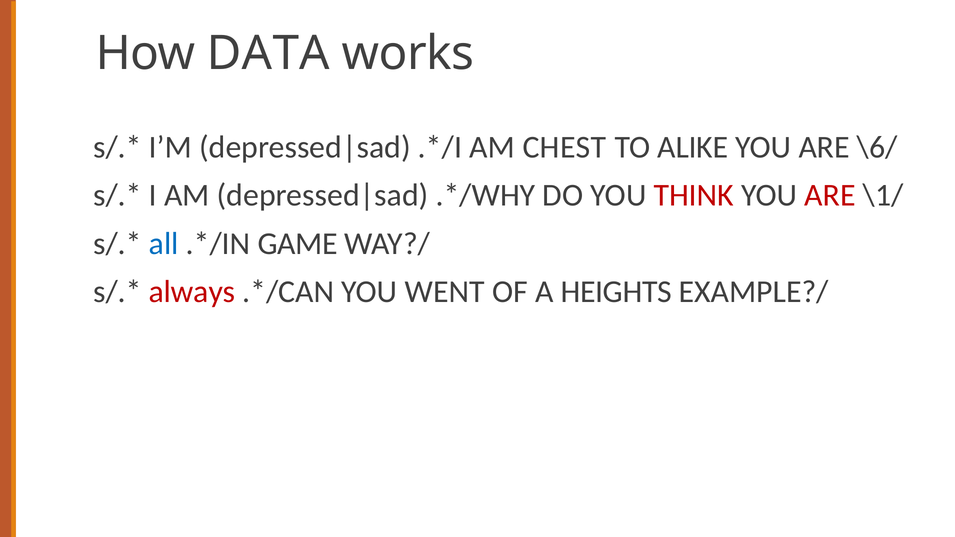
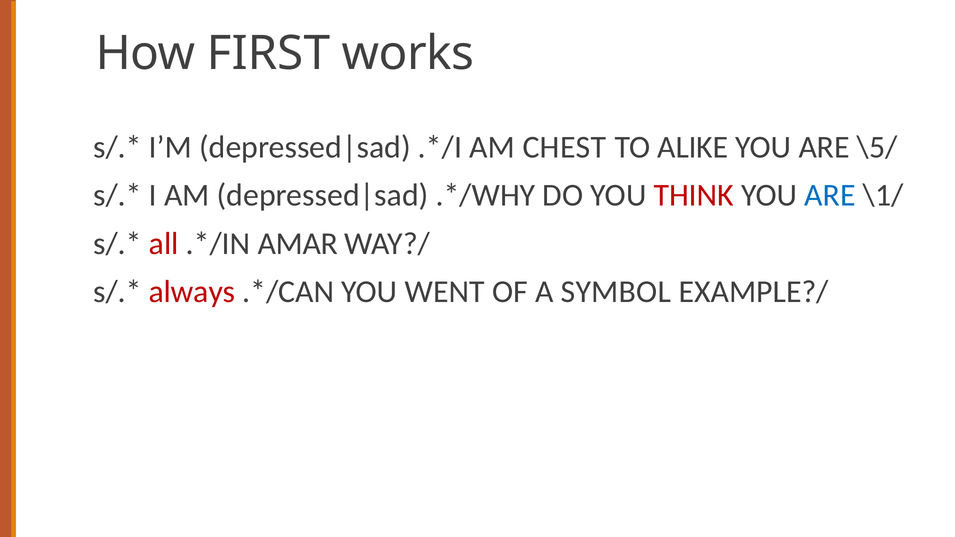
DATA: DATA -> FIRST (268, 53)
\6/: \6/ -> \5/ (877, 147)
ARE colour: red -> blue (830, 195)
all colour: blue -> red (164, 244)
GAME: GAME -> AMAR (298, 244)
HEIGHTS: HEIGHTS -> SYMBOL (616, 292)
